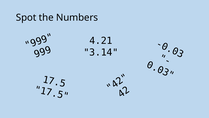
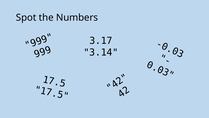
4.21: 4.21 -> 3.17 (101, 41)
